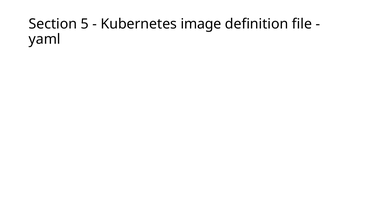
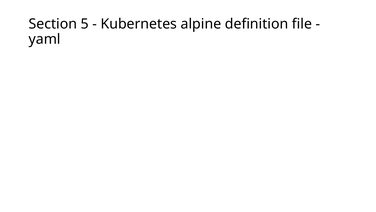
image: image -> alpine (201, 24)
